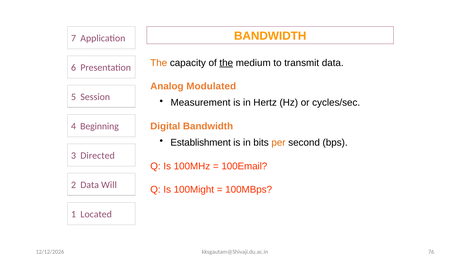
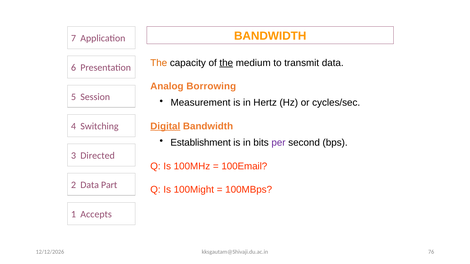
Modulated: Modulated -> Borrowing (211, 86)
Digital underline: none -> present (165, 126)
Beginning: Beginning -> Switching (99, 126)
per colour: orange -> purple (278, 143)
Will: Will -> Part (109, 185)
Located: Located -> Accepts (96, 215)
